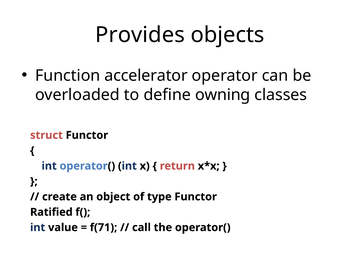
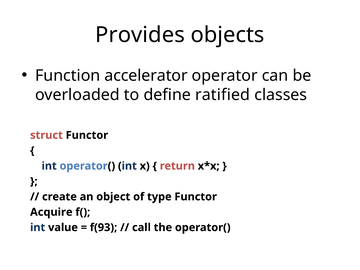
owning: owning -> ratified (223, 95)
Ratified: Ratified -> Acquire (51, 212)
f(71: f(71 -> f(93 (104, 227)
